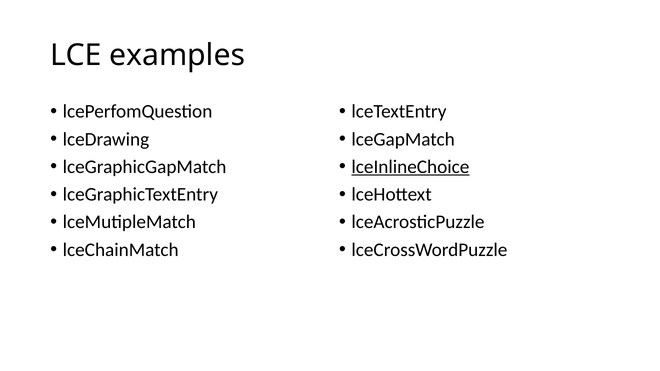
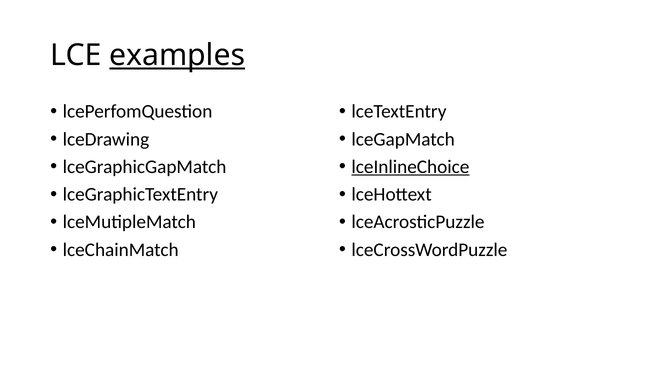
examples underline: none -> present (177, 55)
